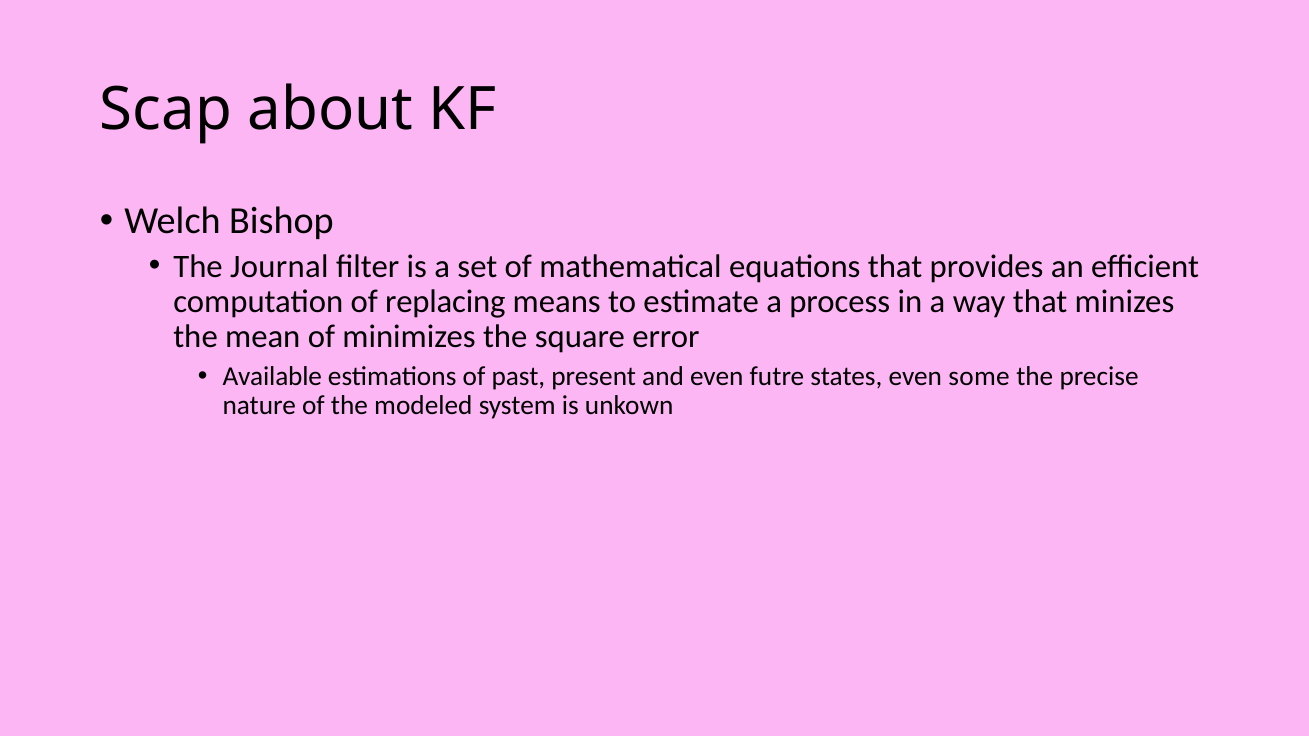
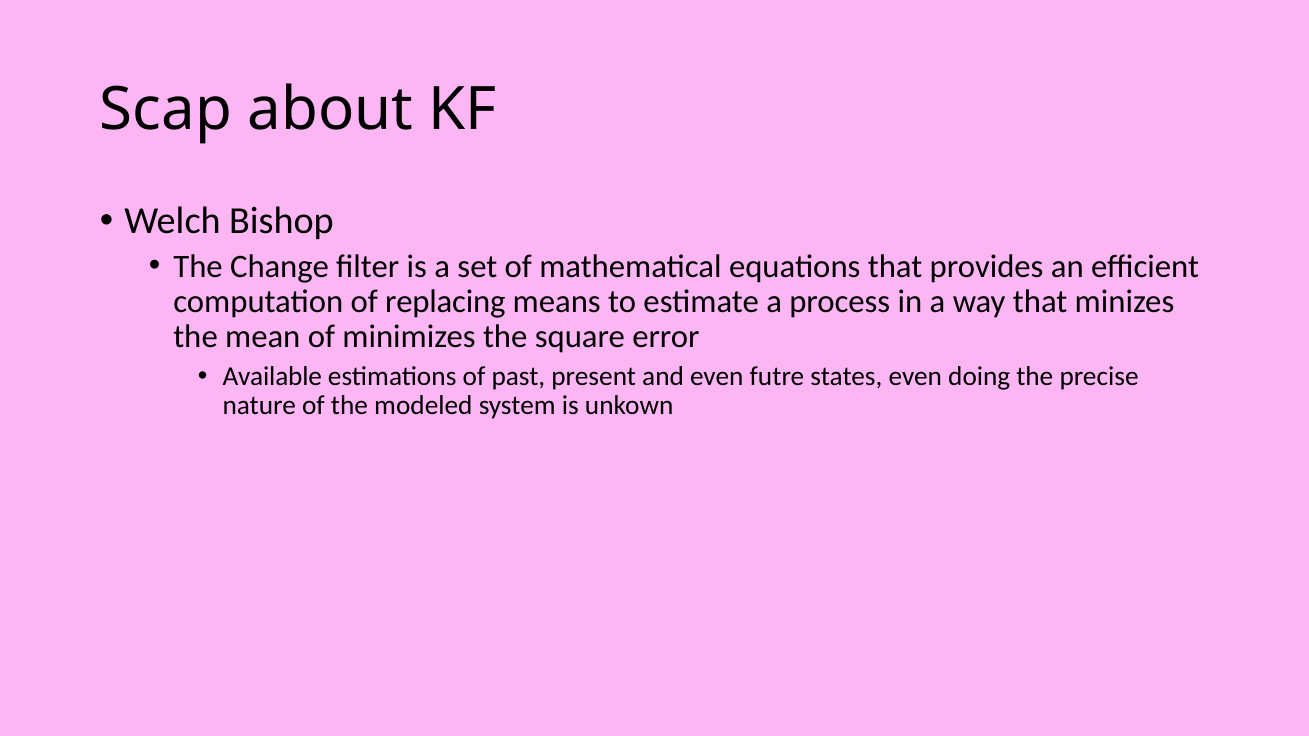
Journal: Journal -> Change (280, 266)
some: some -> doing (979, 376)
